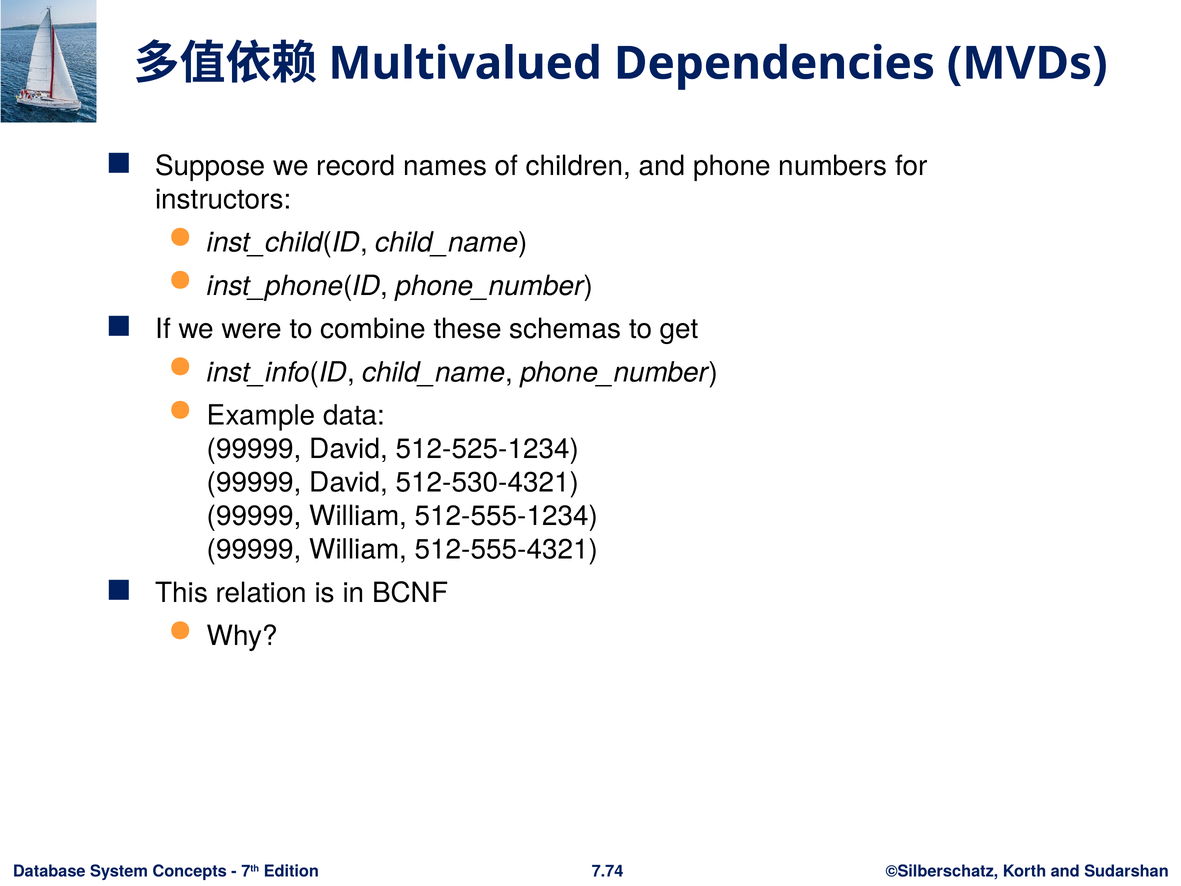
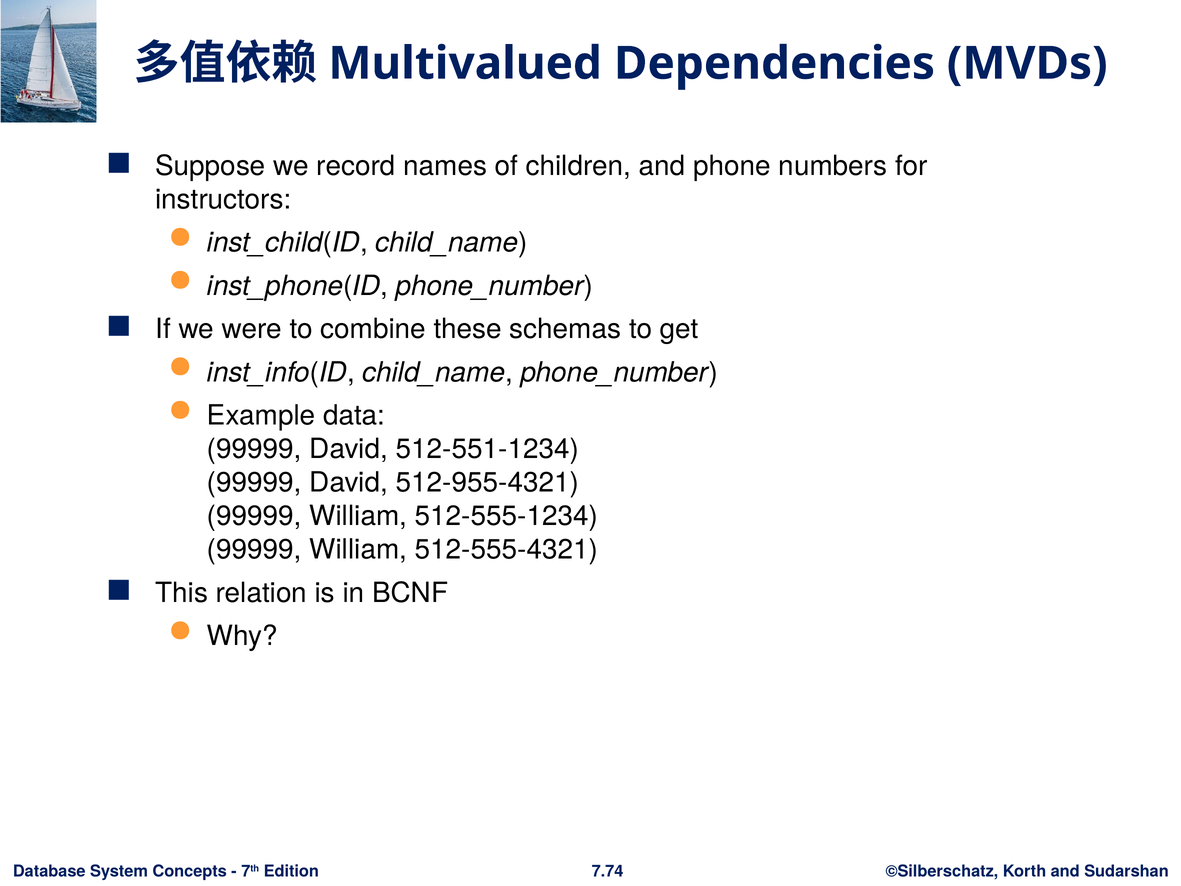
512-525-1234: 512-525-1234 -> 512-551-1234 (487, 449)
512-530-4321: 512-530-4321 -> 512-955-4321 (487, 482)
